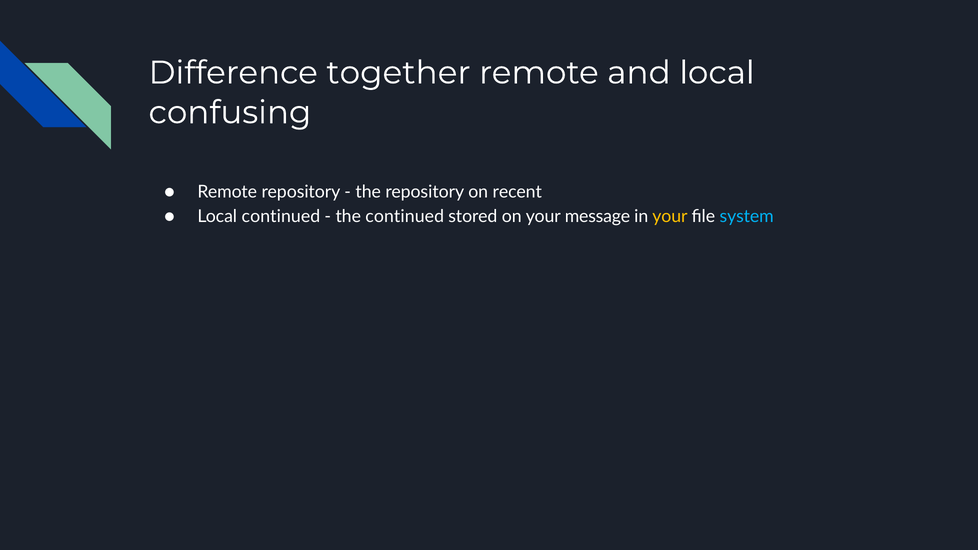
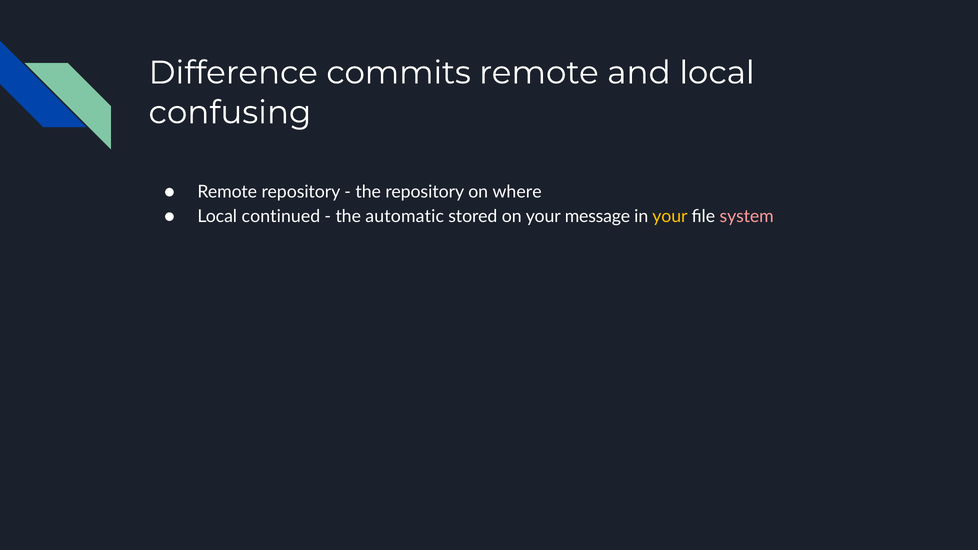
together: together -> commits (399, 73)
recent: recent -> where (517, 192)
the continued: continued -> automatic (405, 217)
system colour: light blue -> pink (747, 217)
